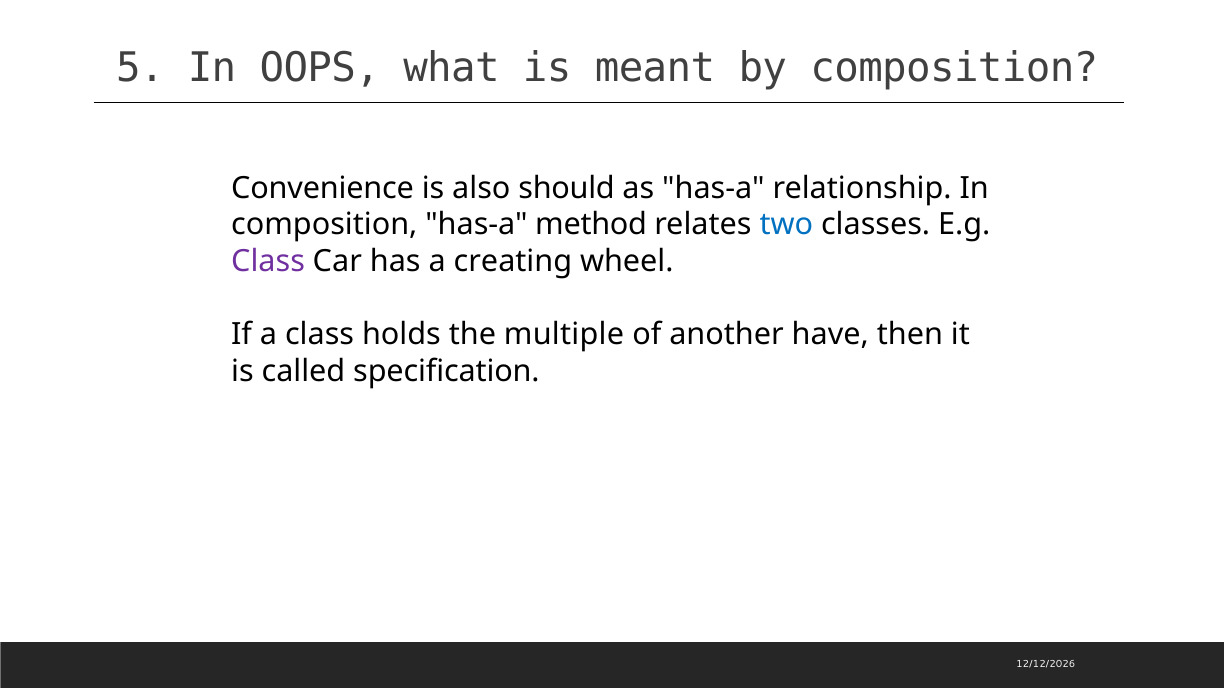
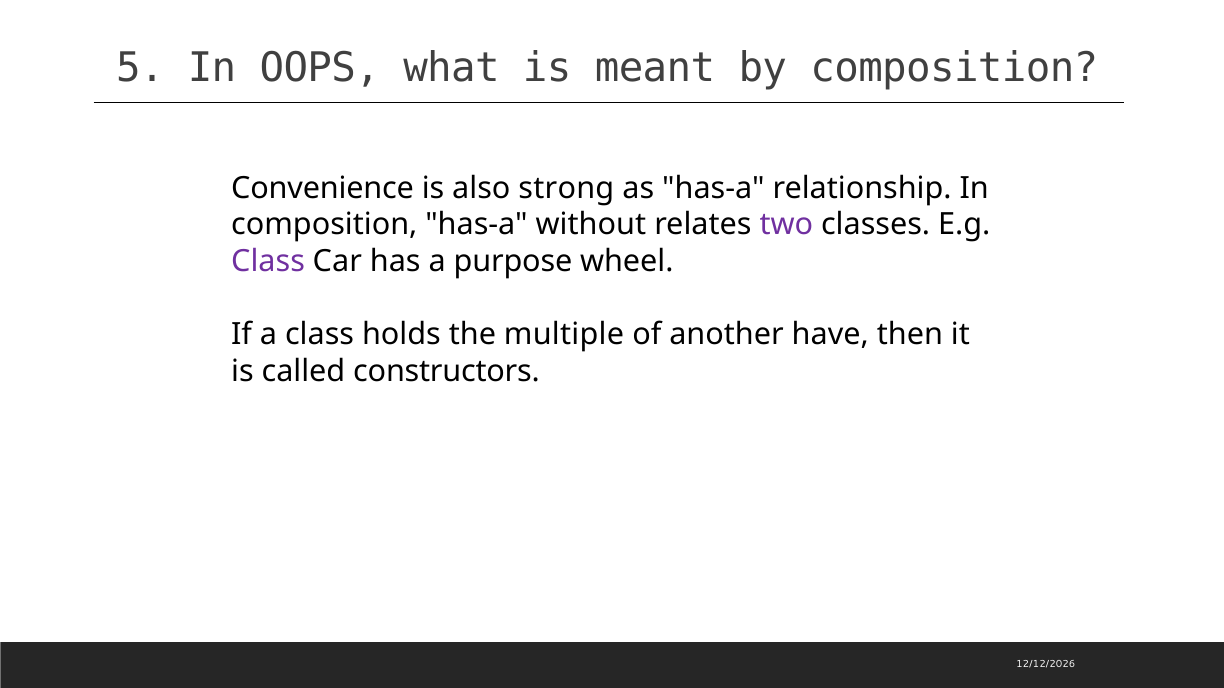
should: should -> strong (566, 188)
method: method -> without (591, 225)
two colour: blue -> purple (786, 225)
creating: creating -> purpose (513, 262)
specification: specification -> constructors (446, 372)
